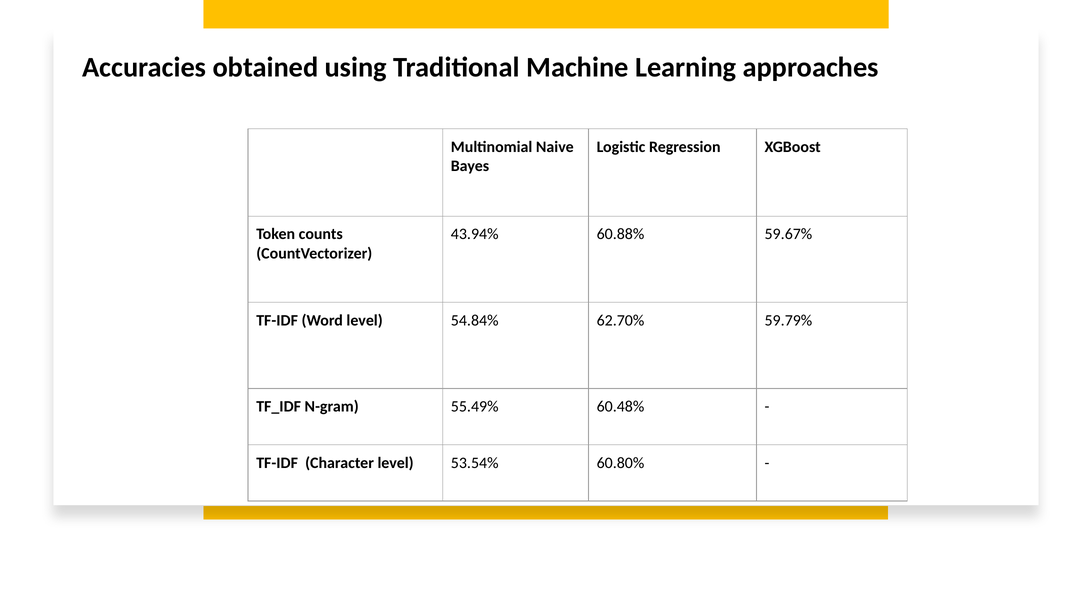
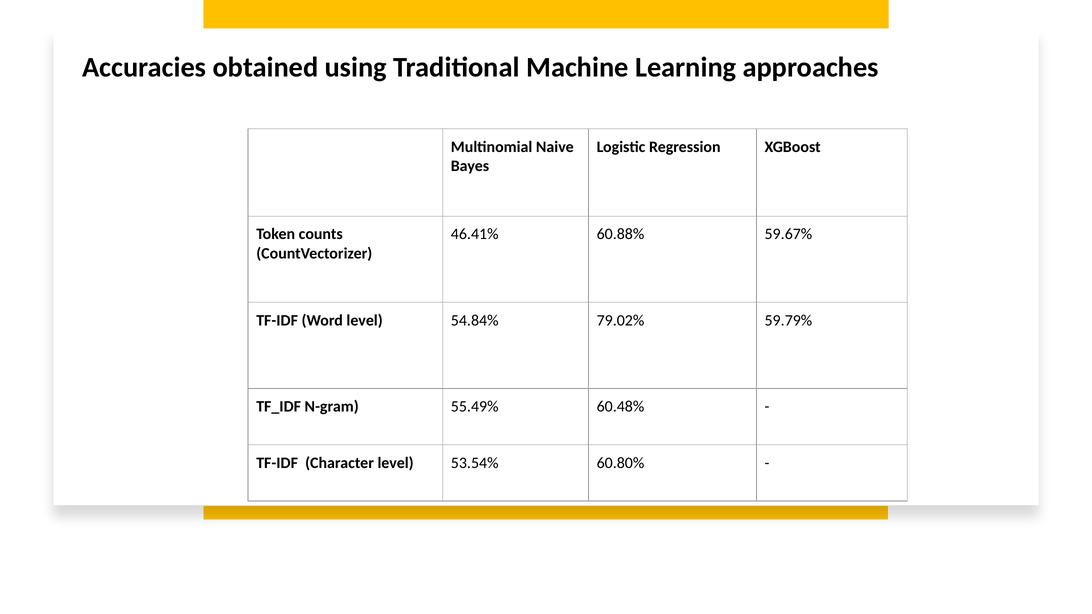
43.94%: 43.94% -> 46.41% (475, 234)
62.70%: 62.70% -> 79.02% (620, 321)
